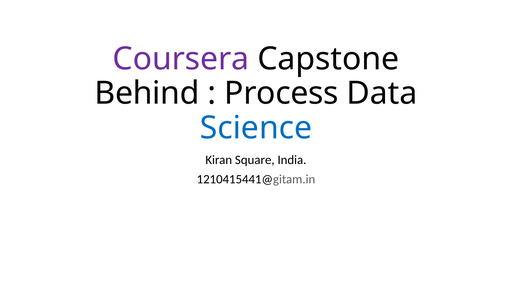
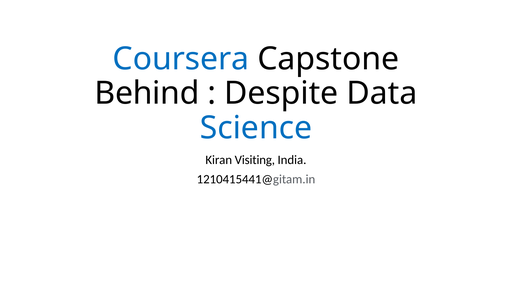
Coursera colour: purple -> blue (181, 59)
Process: Process -> Despite (281, 93)
Square: Square -> Visiting (255, 160)
